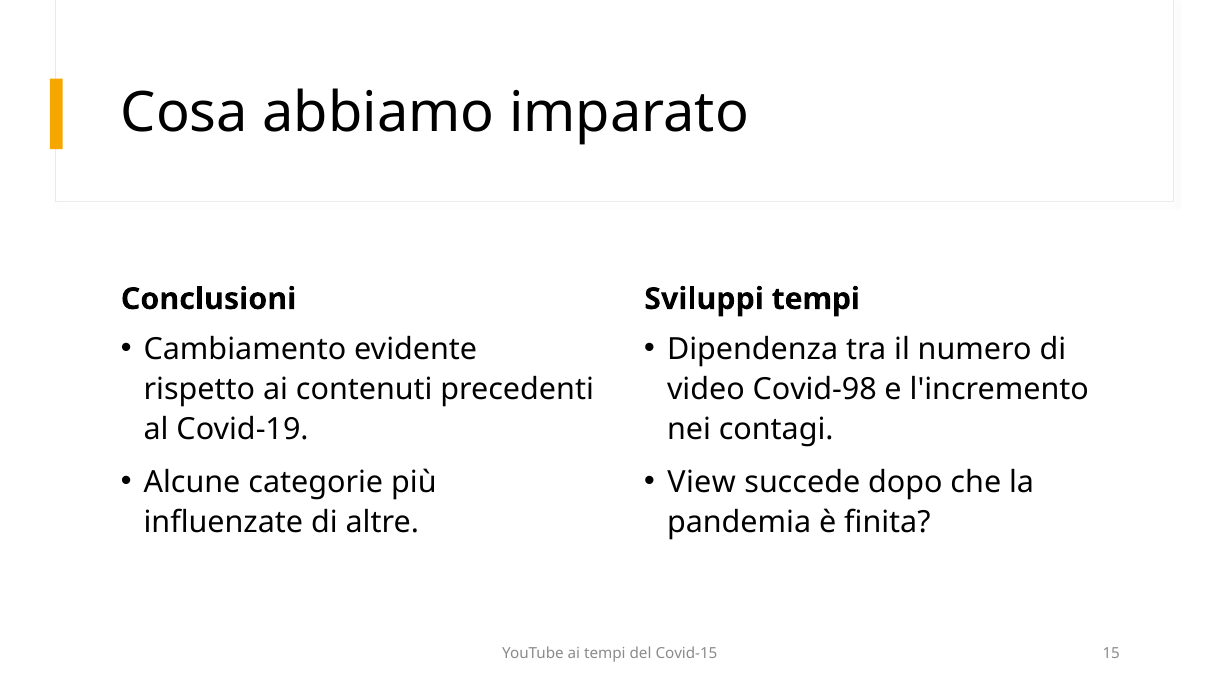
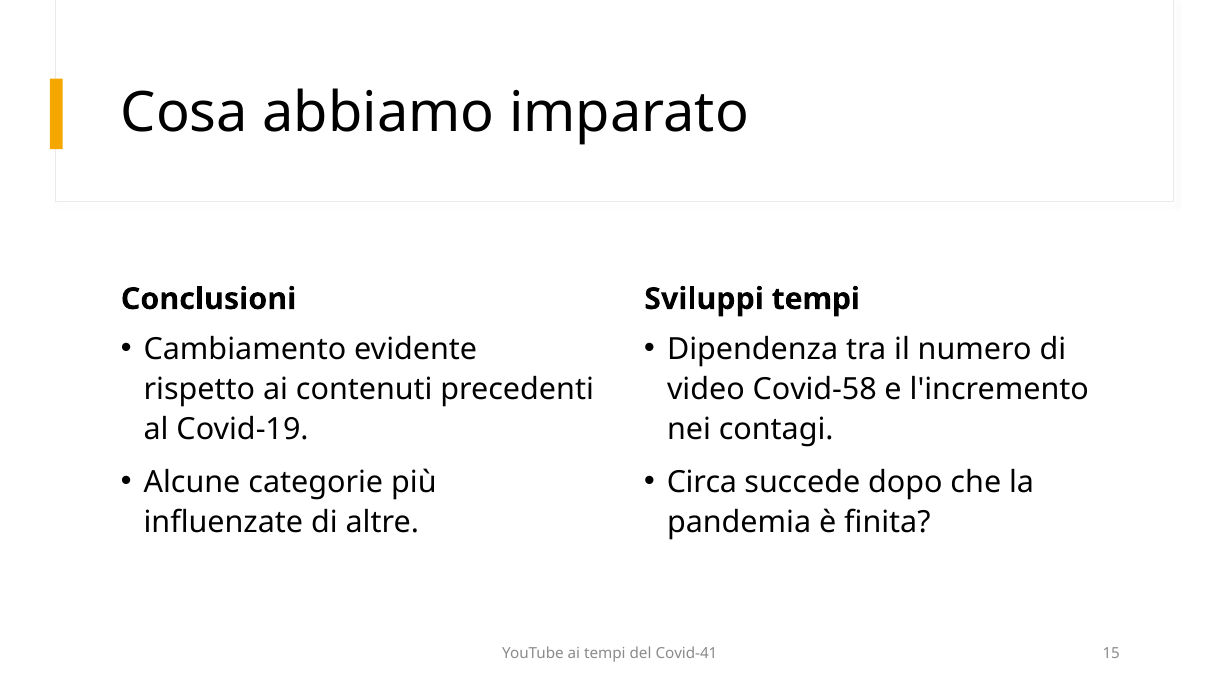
Covid-98: Covid-98 -> Covid-58 (815, 389)
View: View -> Circa (702, 483)
Covid-15: Covid-15 -> Covid-41 (686, 654)
